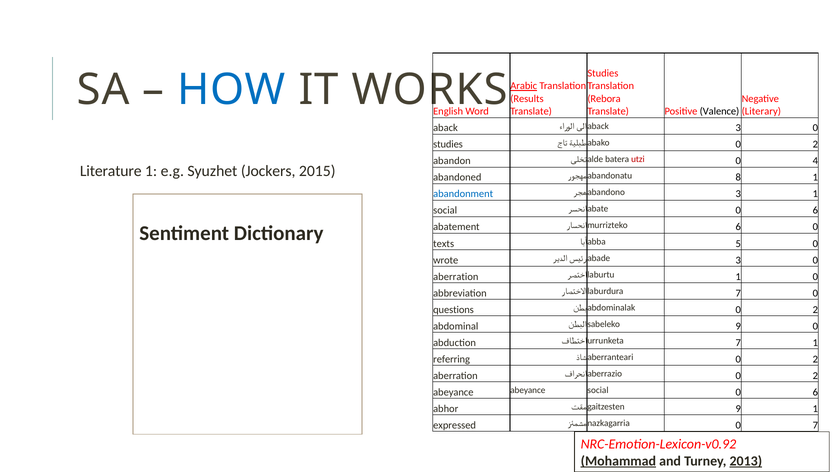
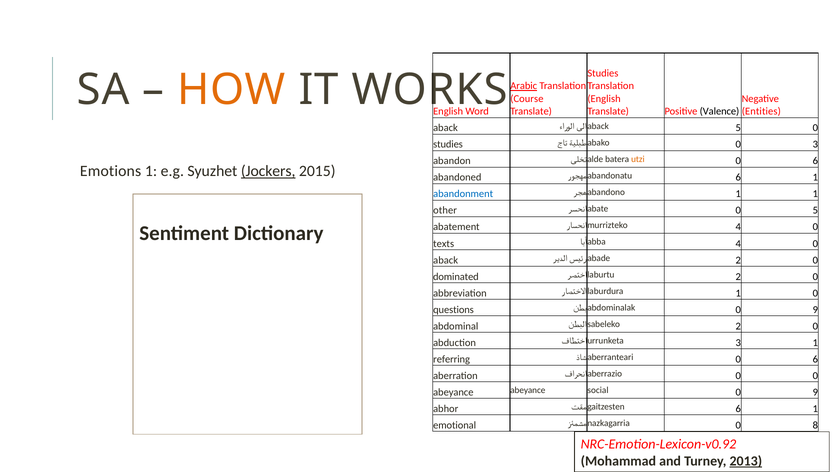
HOW colour: blue -> orange (231, 90)
Results: Results -> Course (527, 99)
Rebora: Rebora -> English (604, 99)
Literary: Literary -> Entities (761, 112)
3: 3 -> 5 (738, 128)
2: 2 -> 3 (815, 145)
utzi colour: red -> orange (638, 159)
4: 4 -> 6 (815, 161)
Literature: Literature -> Emotions (111, 171)
Jockers underline: none -> present (268, 171)
8: 8 -> 6 (738, 178)
3: 3 -> 1 (738, 194)
social: social -> other (445, 211)
6: 6 -> 5 (815, 211)
6: 6 -> 4 (738, 227)
5: 5 -> 4 (738, 244)
wrote: wrote -> aback (446, 260)
3: 3 -> 2 (738, 260)
aberration: aberration -> dominated (456, 277)
1: 1 -> 2 (738, 277)
7: 7 -> 1 (738, 293)
2: 2 -> 9 (815, 310)
9: 9 -> 2 (738, 326)
7: 7 -> 3 (738, 343)
2: 2 -> 6 (815, 359)
2: 2 -> 0 (815, 376)
6: 6 -> 9 (815, 392)
9: 9 -> 6 (738, 408)
expressed: expressed -> emotional (455, 425)
0 7: 7 -> 8 (815, 425)
Mohammad underline: present -> none (618, 461)
